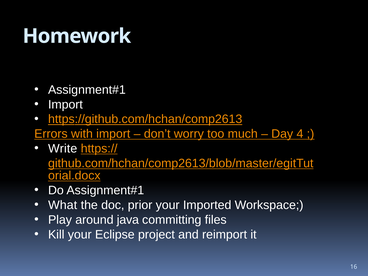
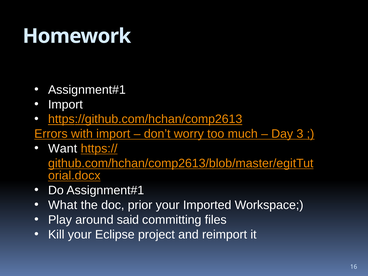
4: 4 -> 3 (300, 134)
Write: Write -> Want (63, 149)
java: java -> said (128, 220)
